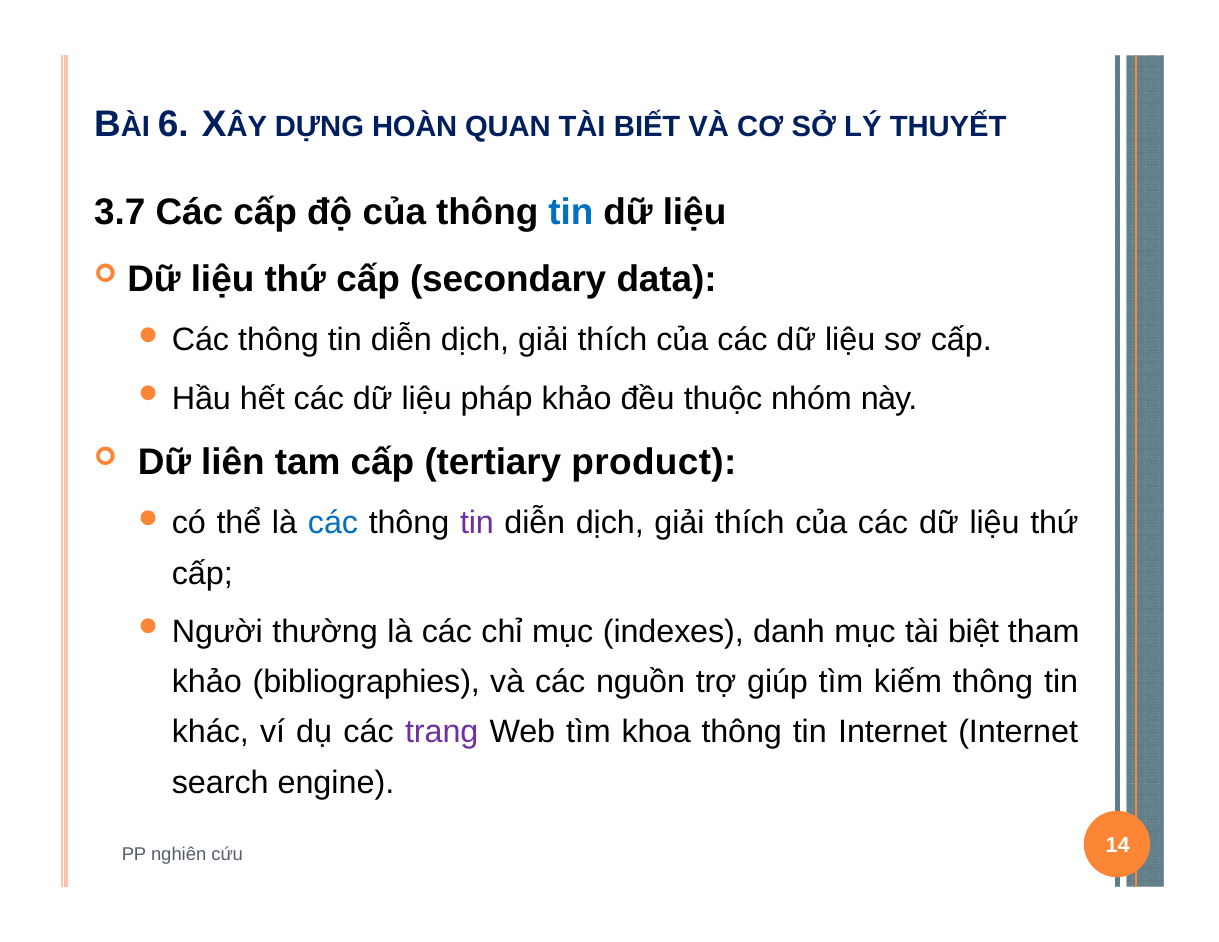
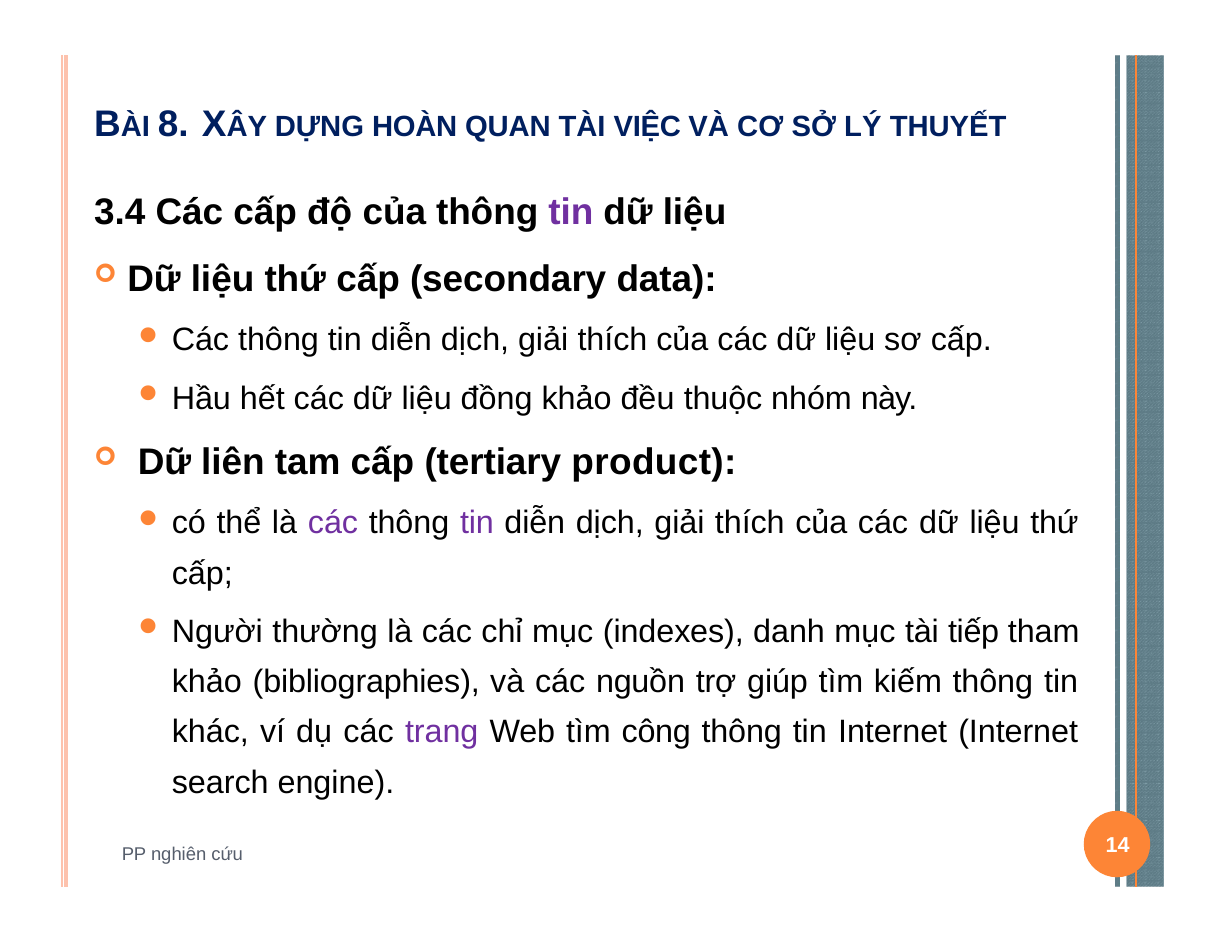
6: 6 -> 8 (173, 124)
BIẾT: BIẾT -> VIỆC (647, 127)
3.7: 3.7 -> 3.4 (120, 212)
tin colour: blue -> purple (571, 212)
pháp: pháp -> đồng (497, 399)
các colour: blue -> purple (333, 523)
biệt: biệt -> tiếp (974, 632)
khoa: khoa -> công (656, 732)
